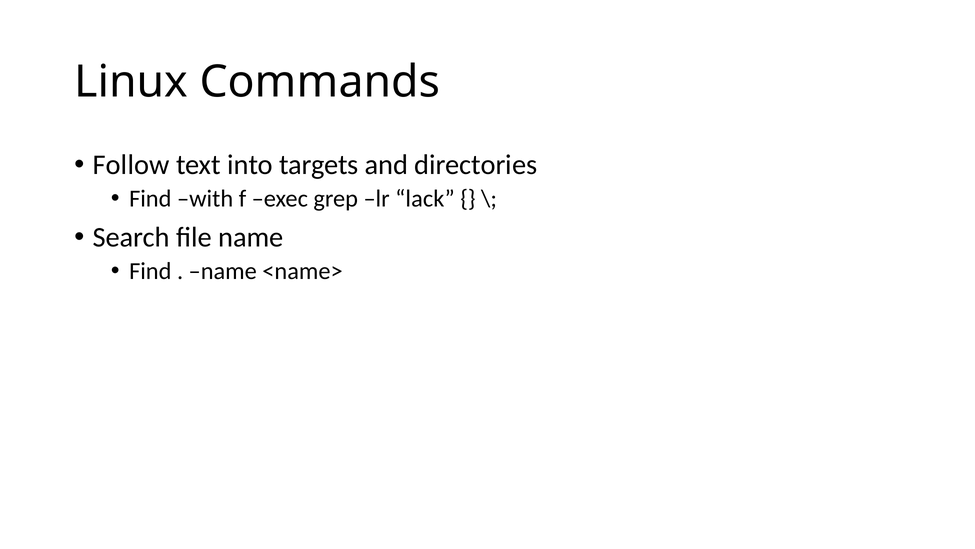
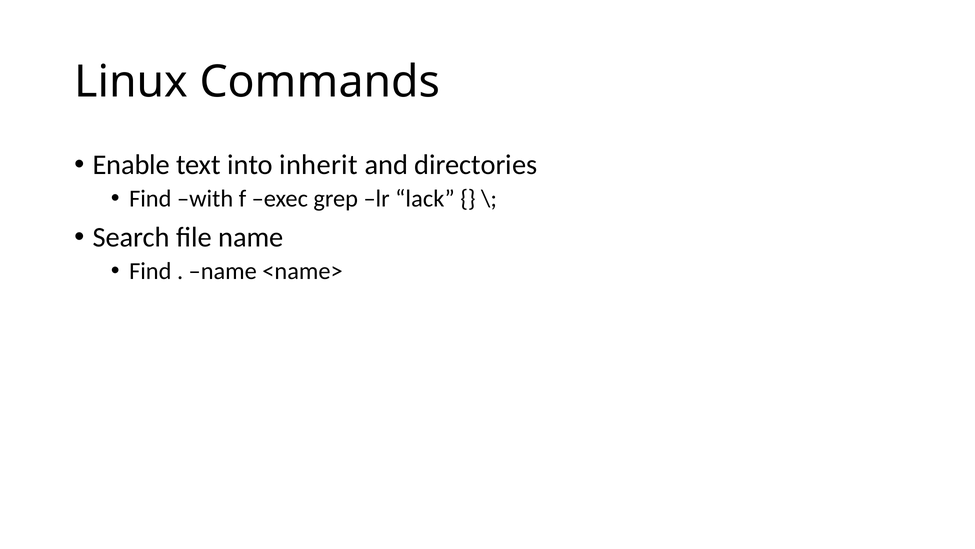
Follow: Follow -> Enable (131, 165)
targets: targets -> inherit (318, 165)
